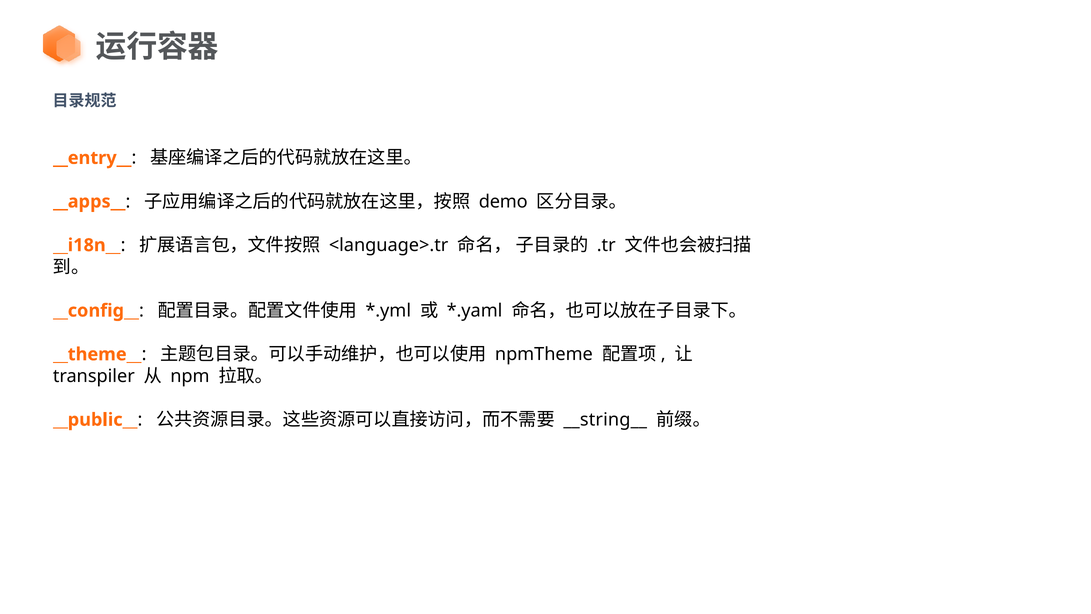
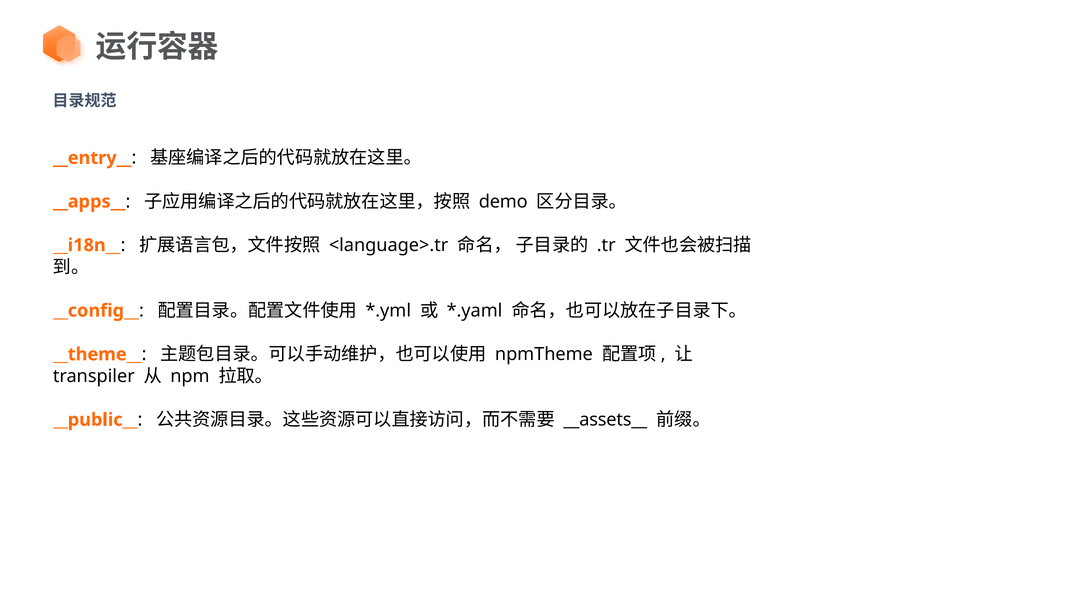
__string__: __string__ -> __assets__ (605, 420)
